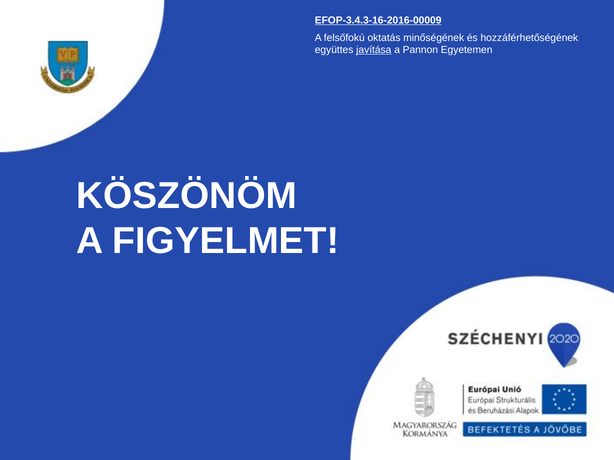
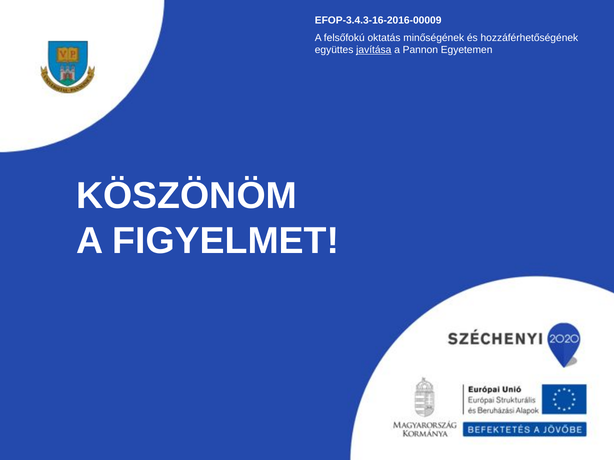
EFOP-3.4.3-16-2016-00009 underline: present -> none (378, 20)
